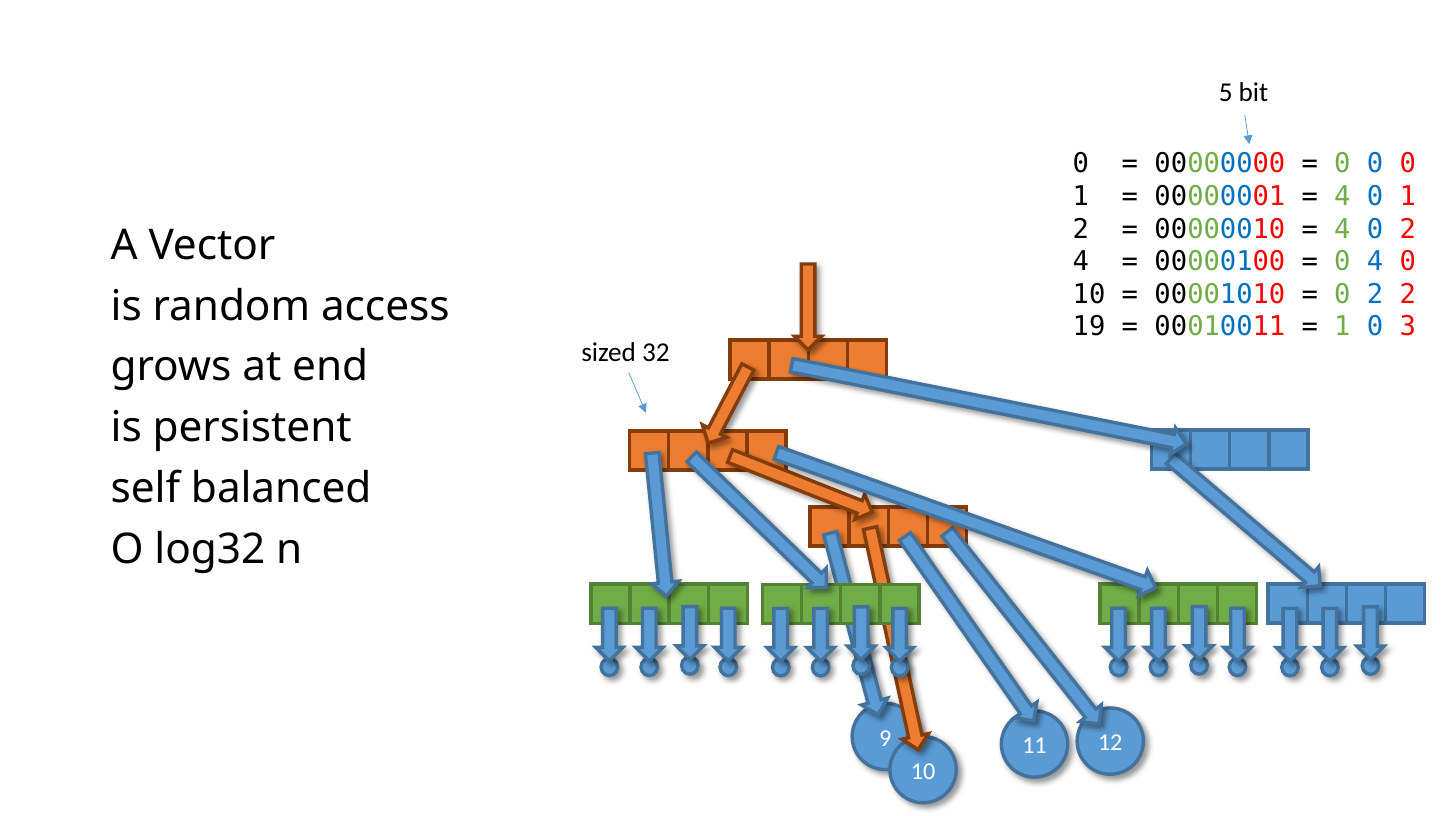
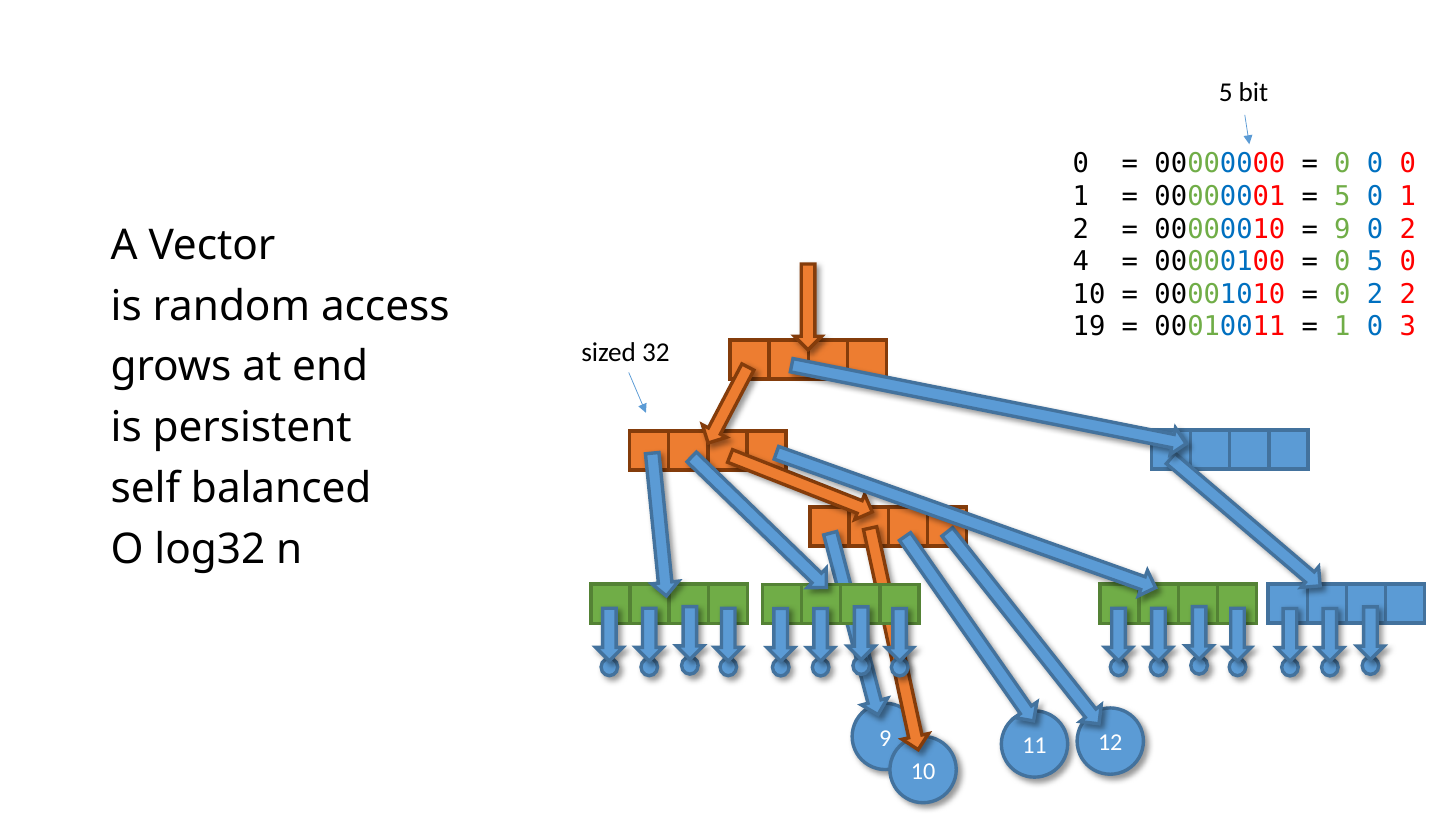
4: 4 -> 5 (1342, 196)
4: 4 -> 9 (1342, 229)
0 4: 4 -> 5 (1375, 262)
